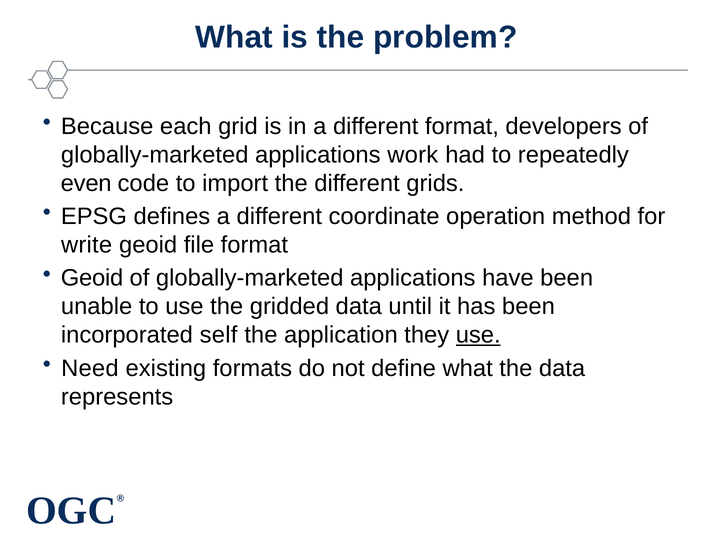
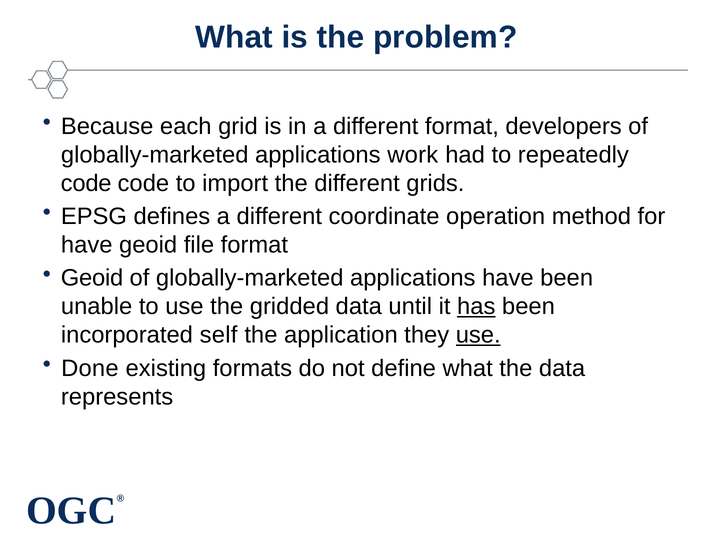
even: even -> code (86, 183)
write: write -> have (87, 245)
has underline: none -> present (476, 307)
Need: Need -> Done (90, 369)
